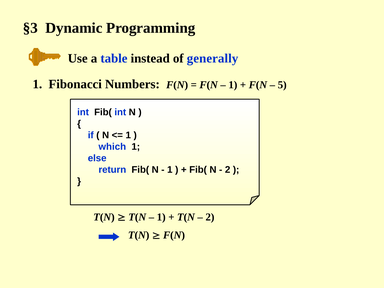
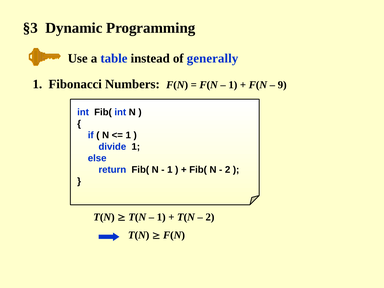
5: 5 -> 9 (282, 85)
which: which -> divide (112, 147)
